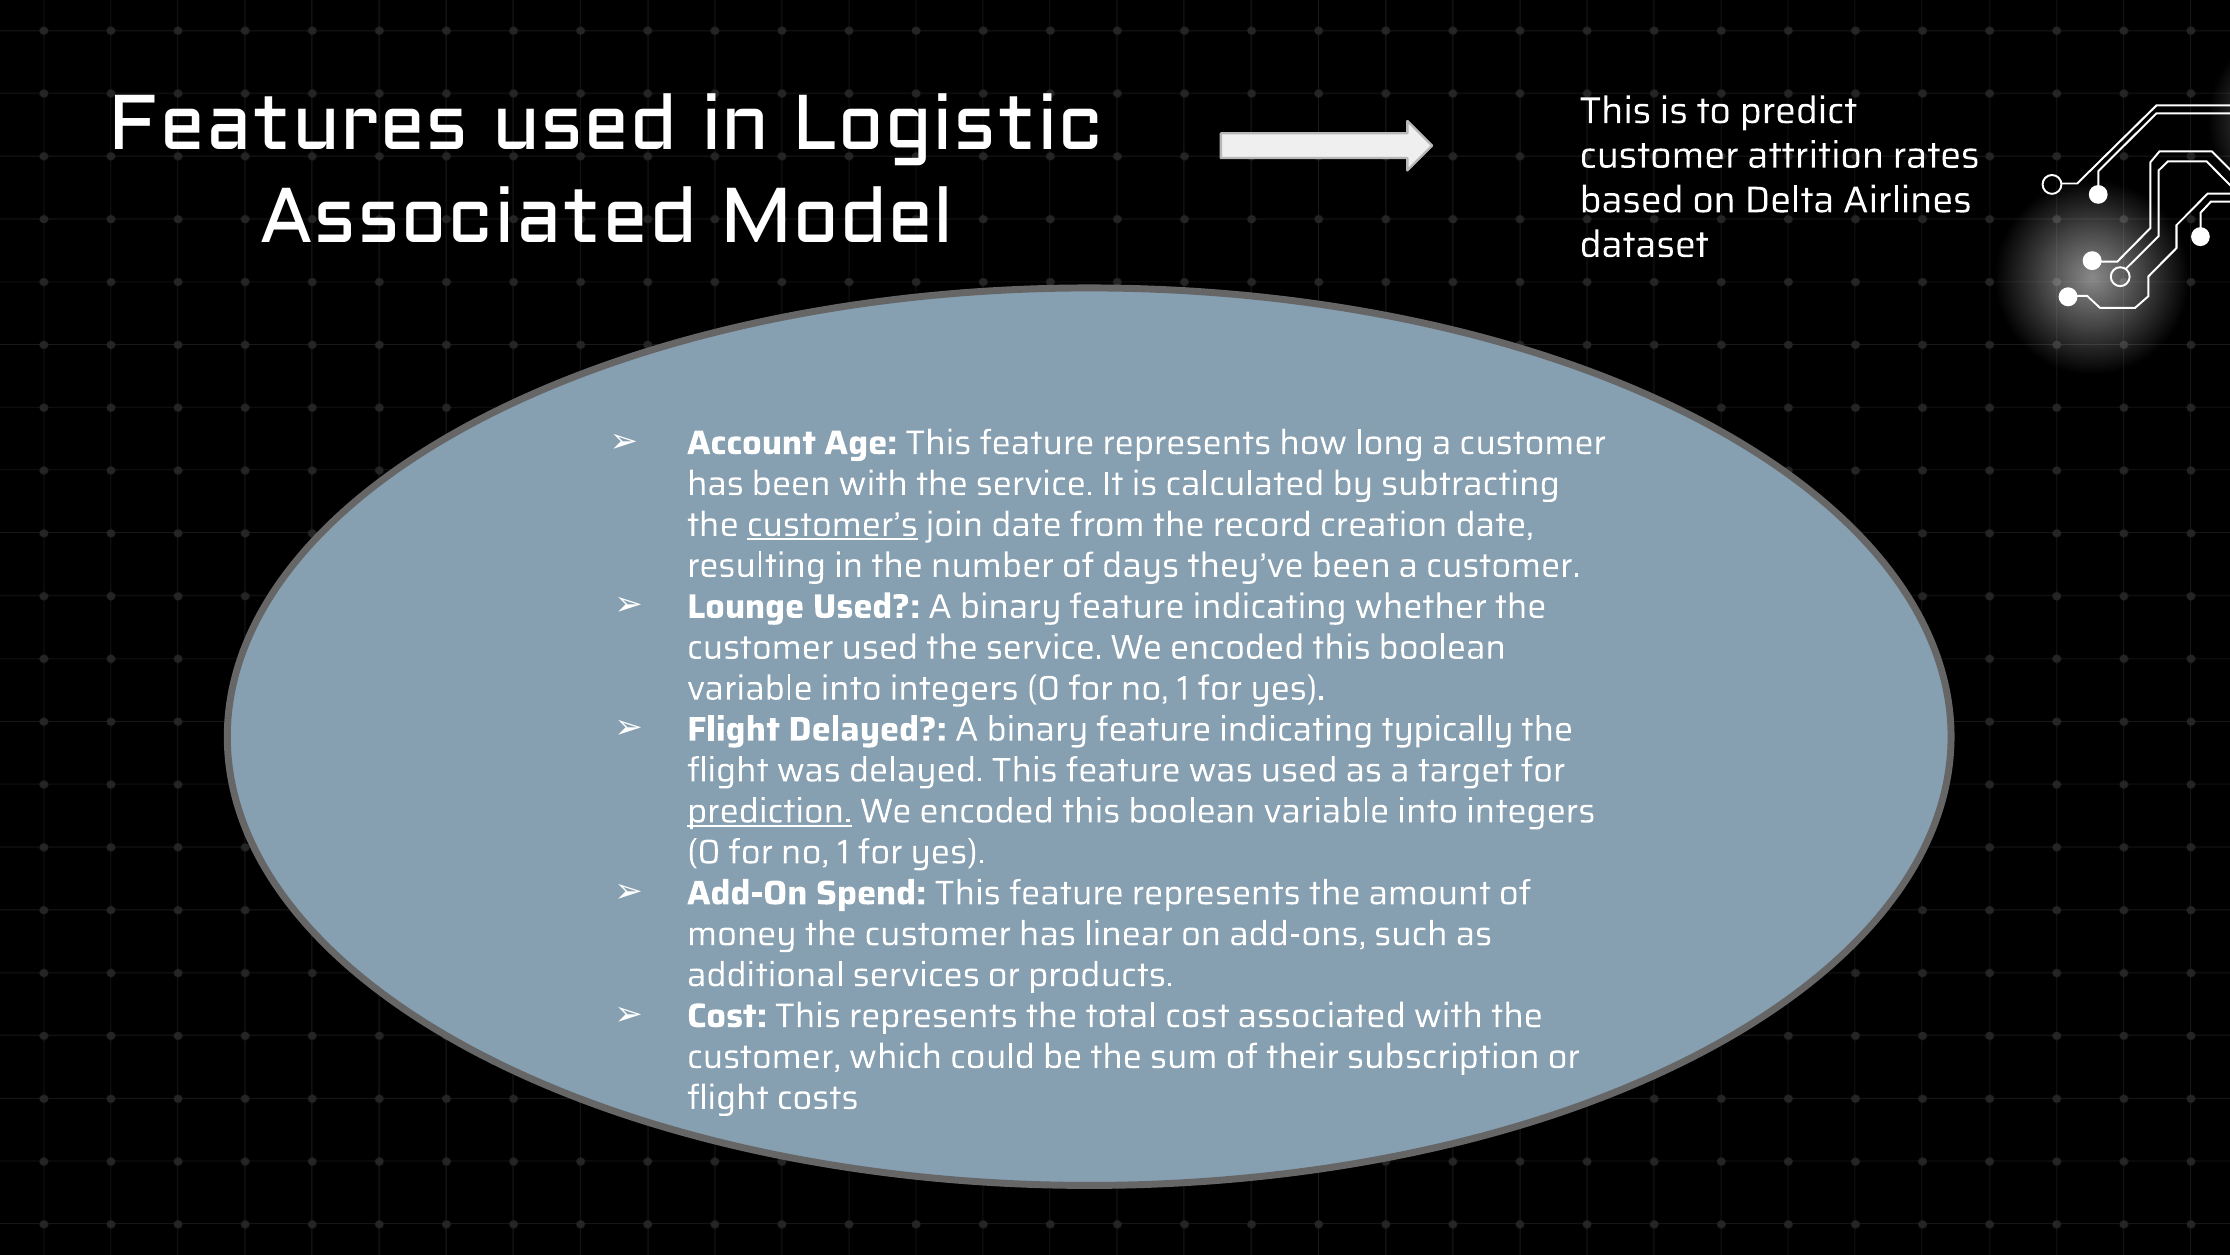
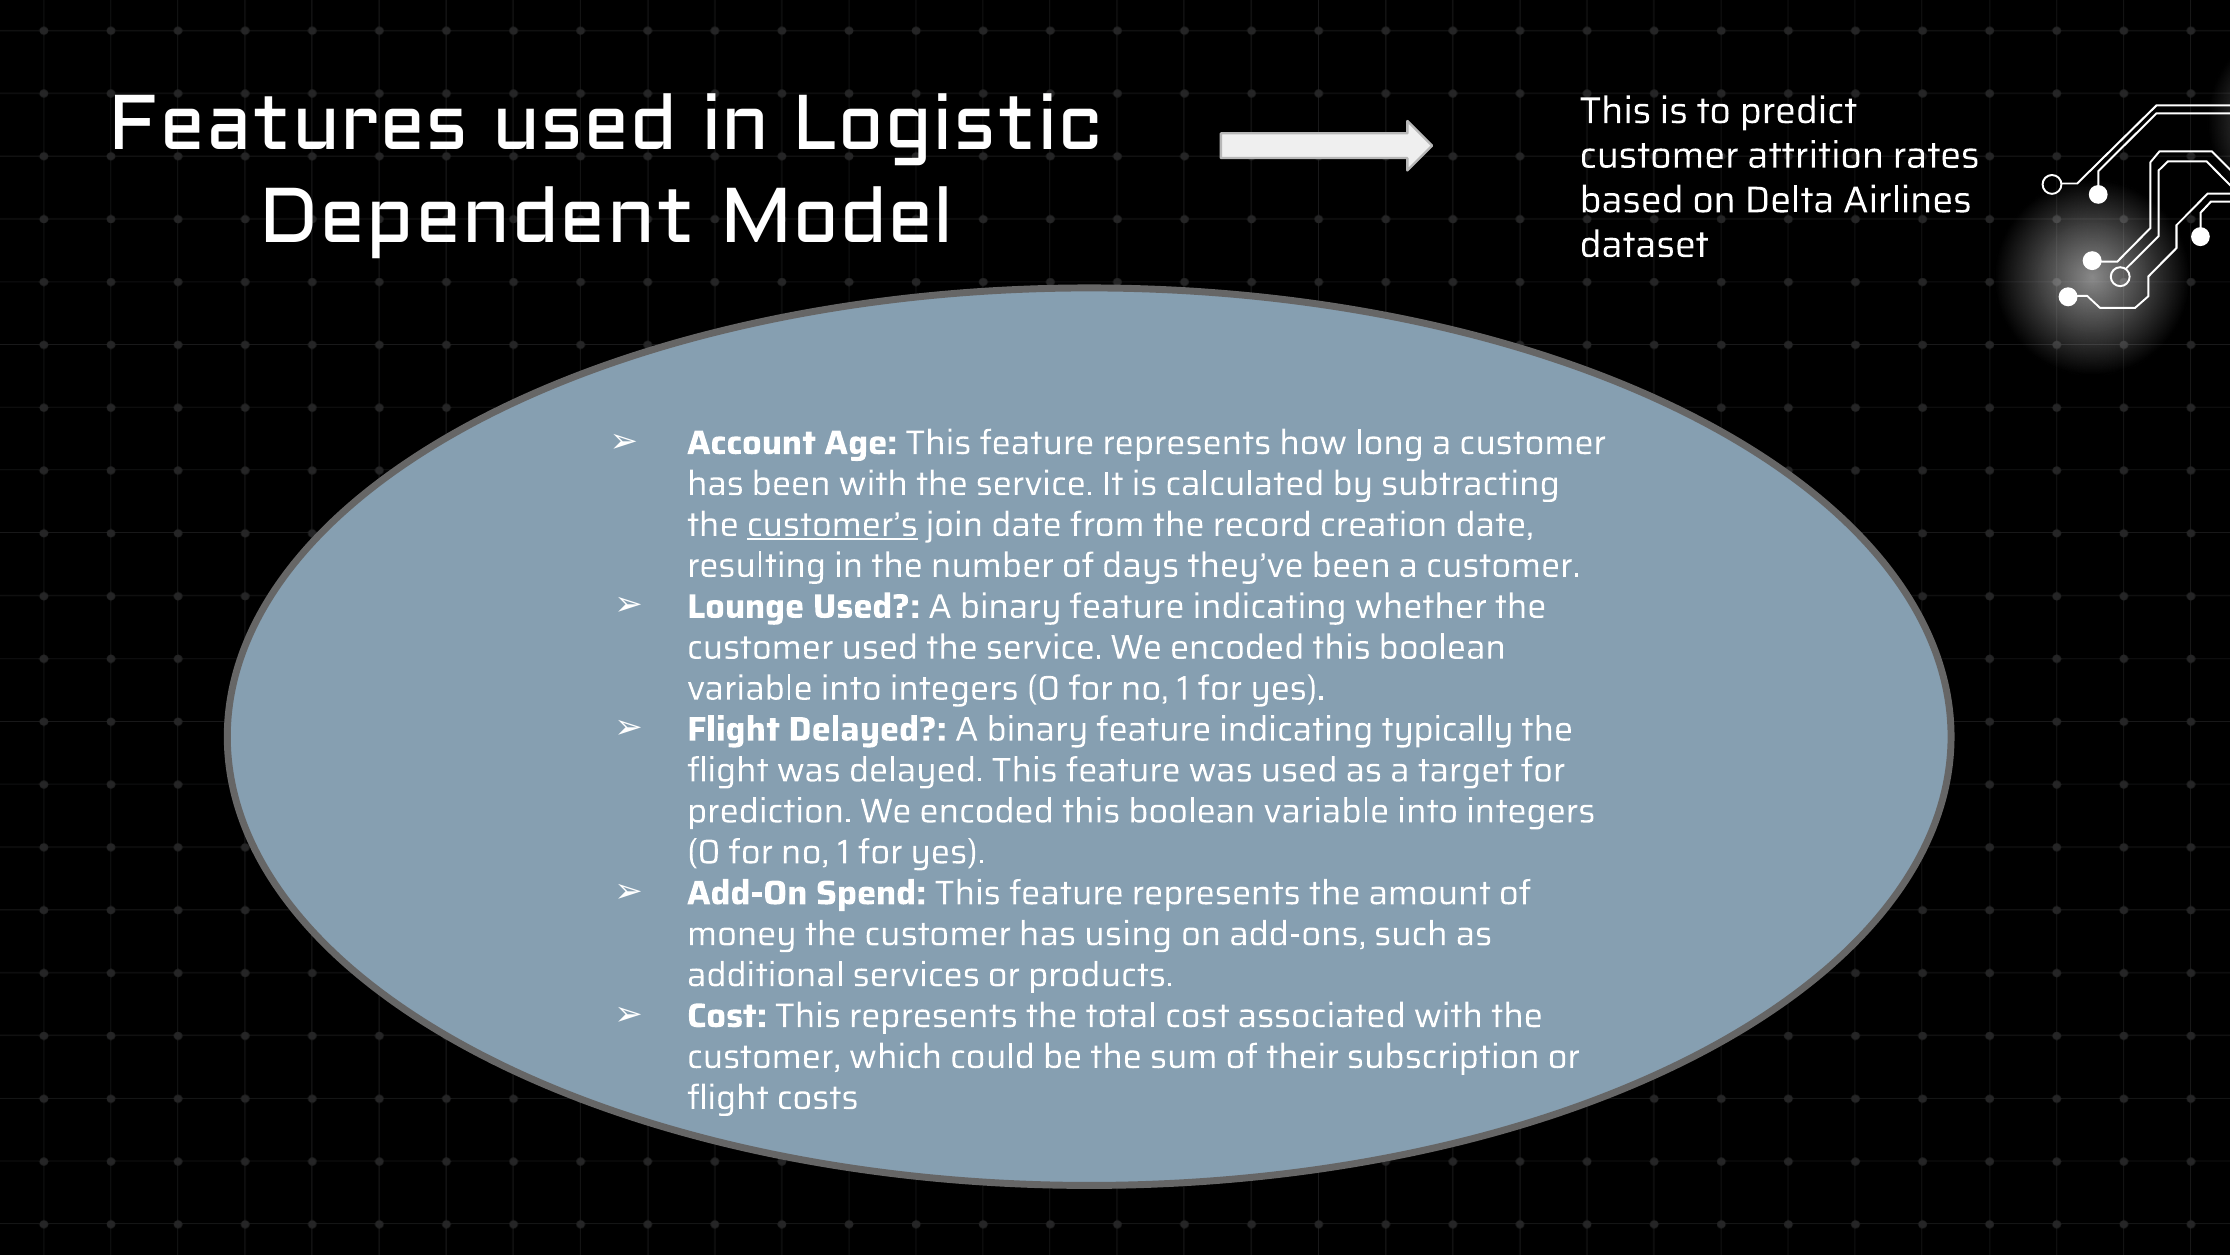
Associated: Associated -> Dependent (478, 216)
prediction underline: present -> none (769, 811)
linear: linear -> using (1128, 934)
